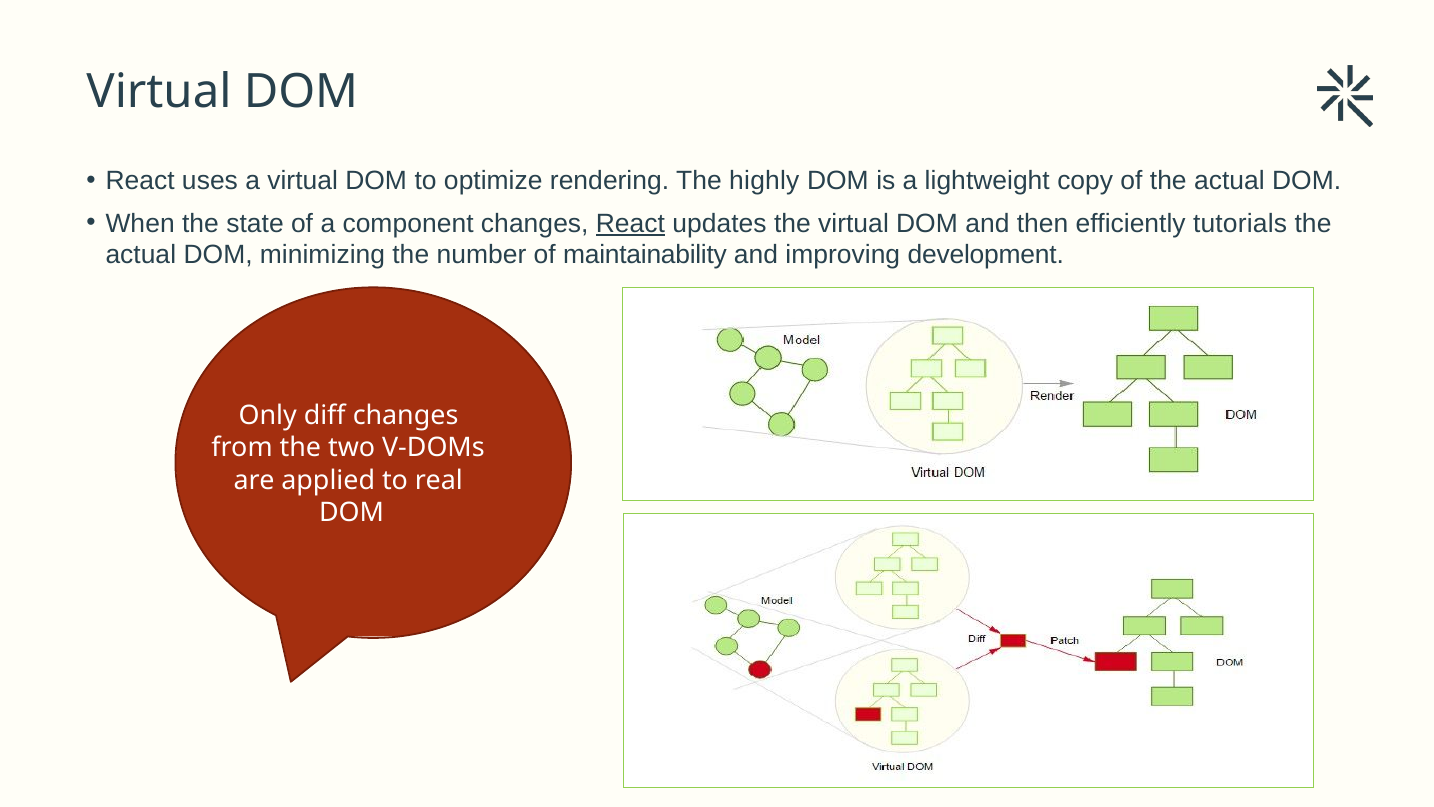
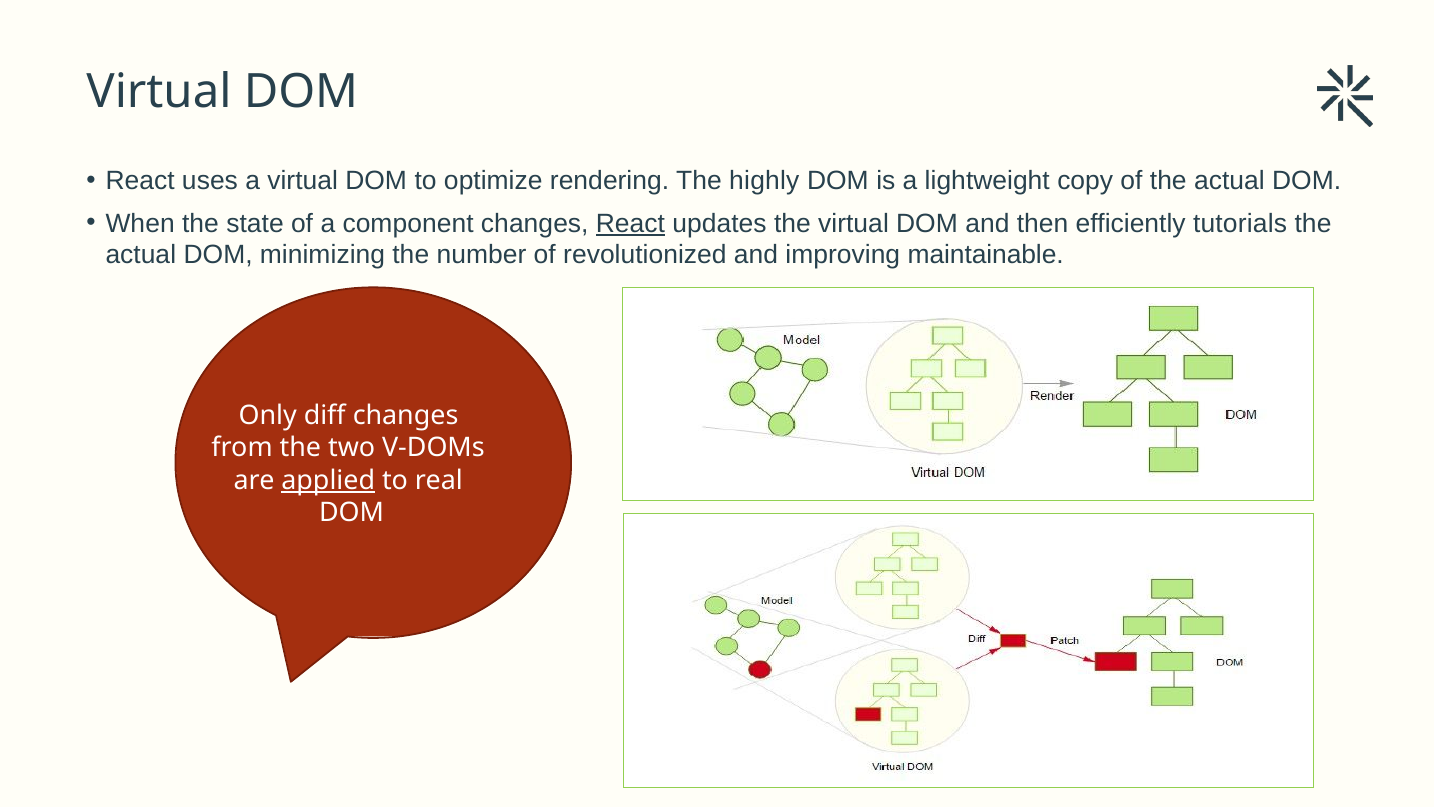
maintainability: maintainability -> revolutionized (645, 255)
development: development -> maintainable (986, 255)
applied underline: none -> present (328, 480)
